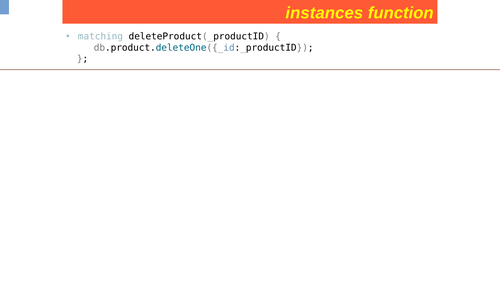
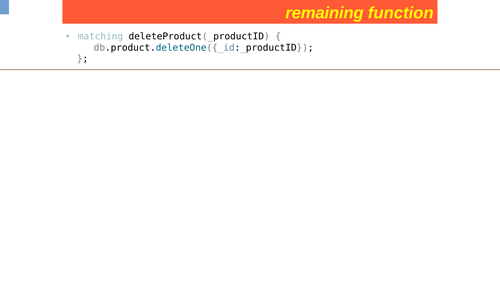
instances: instances -> remaining (324, 13)
